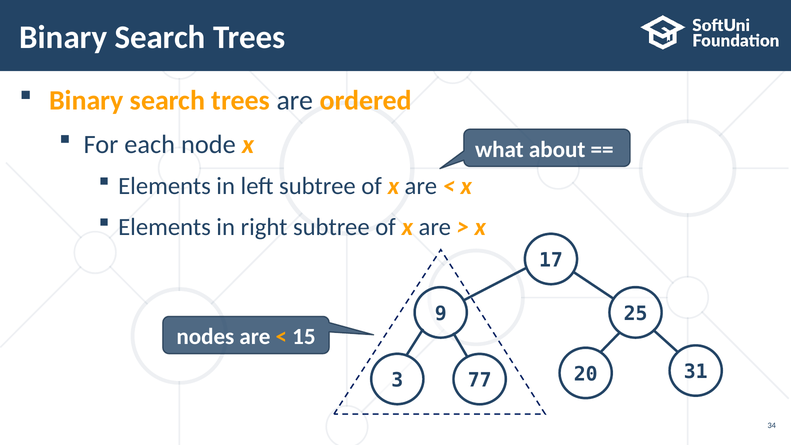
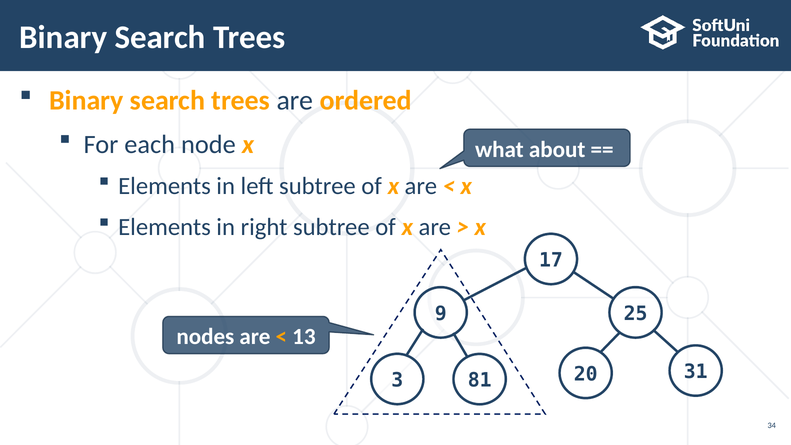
15: 15 -> 13 (304, 337)
77: 77 -> 81 (480, 380)
